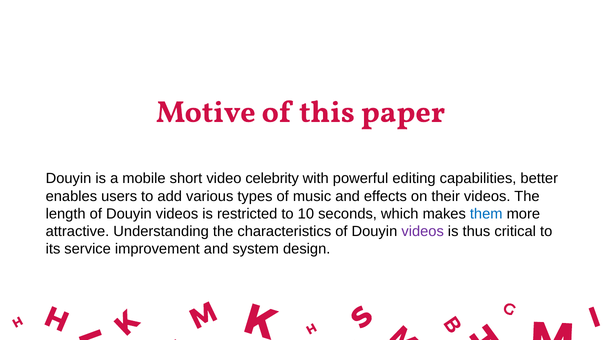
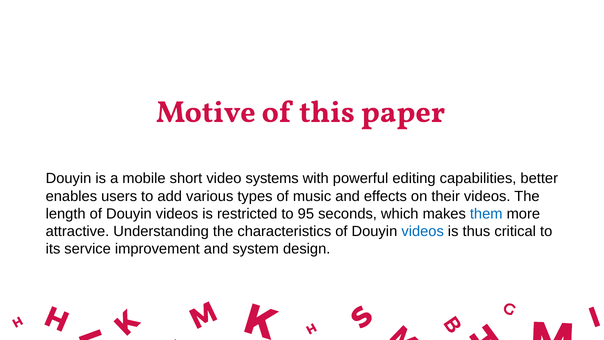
celebrity: celebrity -> systems (272, 178)
10: 10 -> 95 (306, 214)
videos colour: purple -> blue (423, 231)
